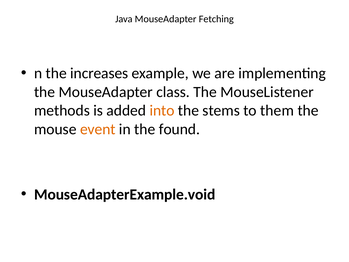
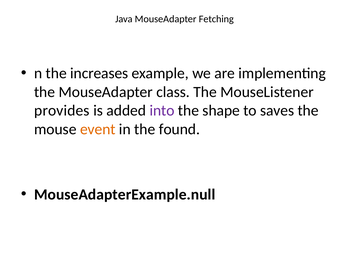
methods: methods -> provides (62, 110)
into colour: orange -> purple (162, 110)
stems: stems -> shape (221, 110)
them: them -> saves (277, 110)
MouseAdapterExample.void: MouseAdapterExample.void -> MouseAdapterExample.null (125, 194)
